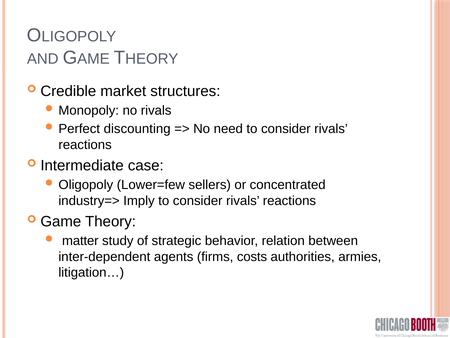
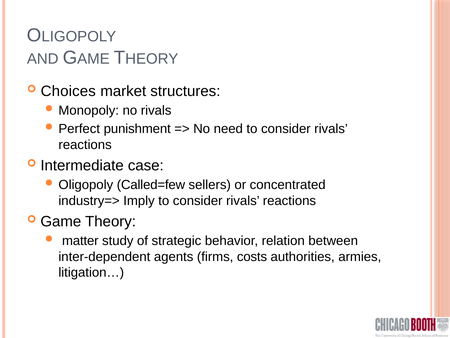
Credible: Credible -> Choices (68, 91)
discounting: discounting -> punishment (137, 129)
Lower=few: Lower=few -> Called=few (151, 185)
